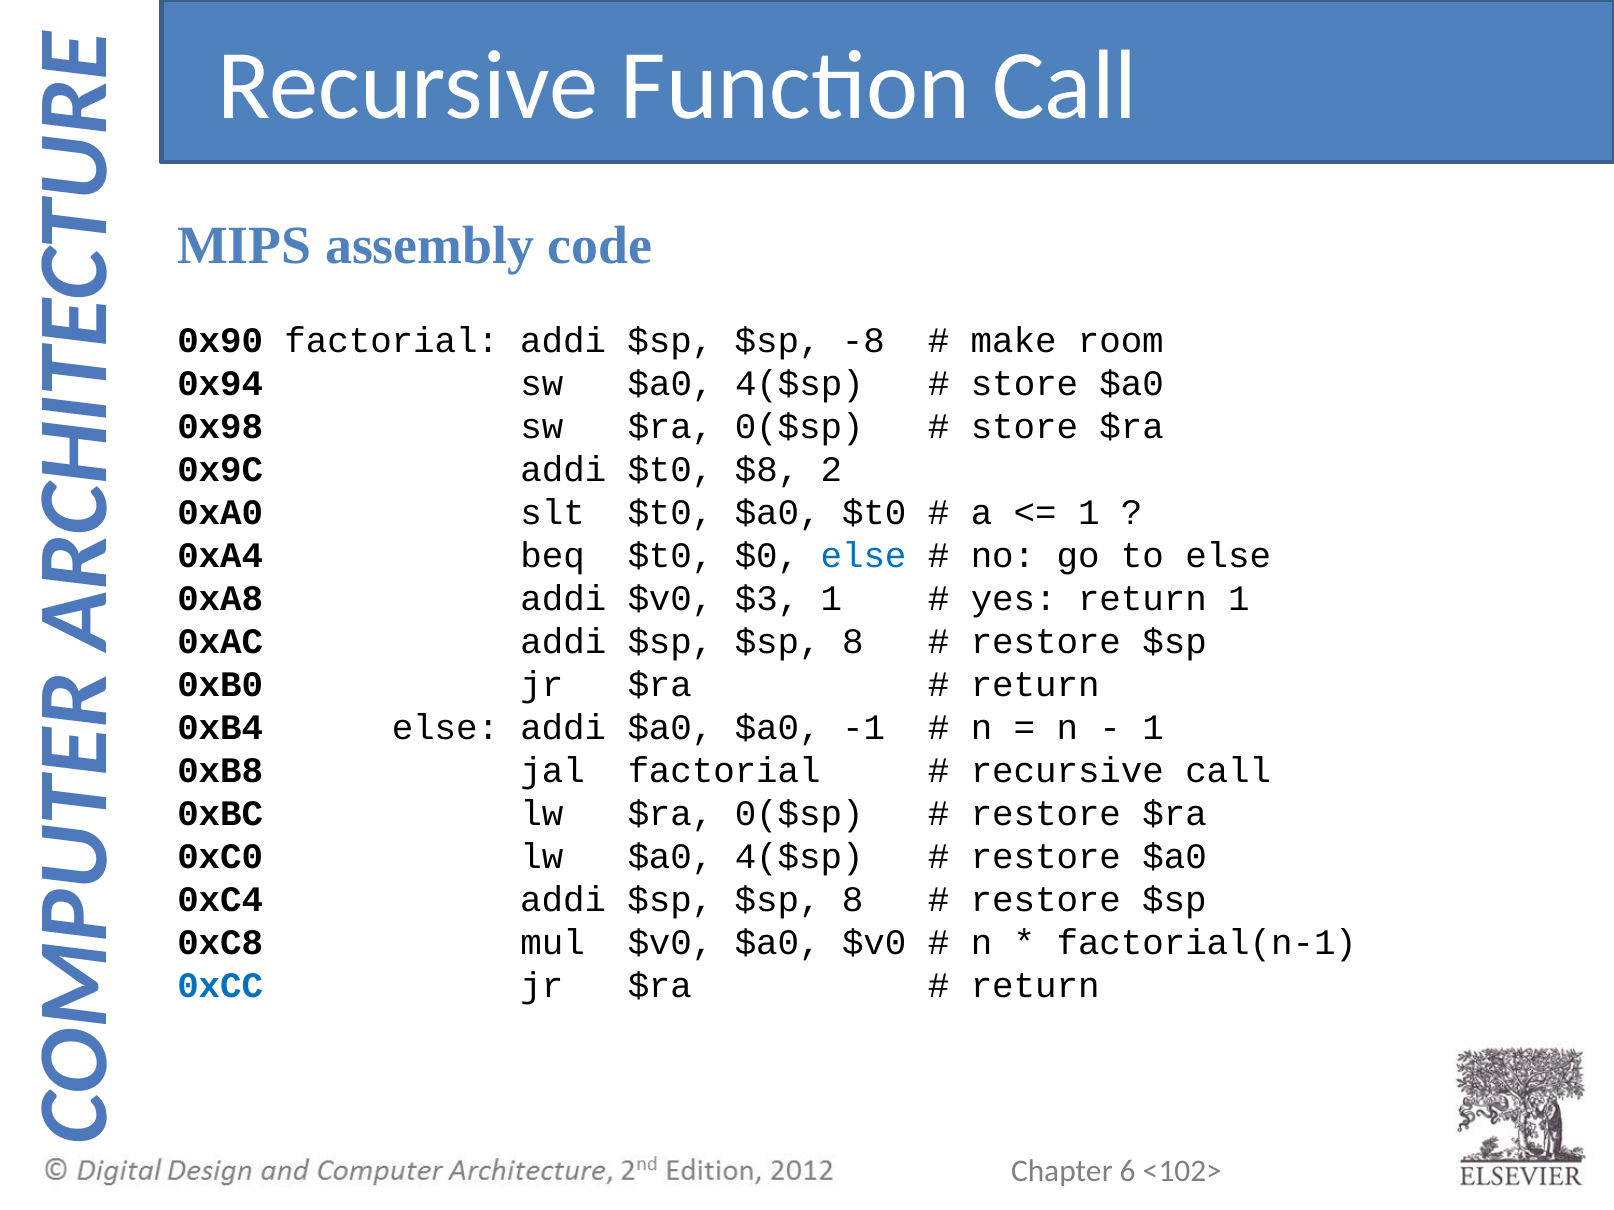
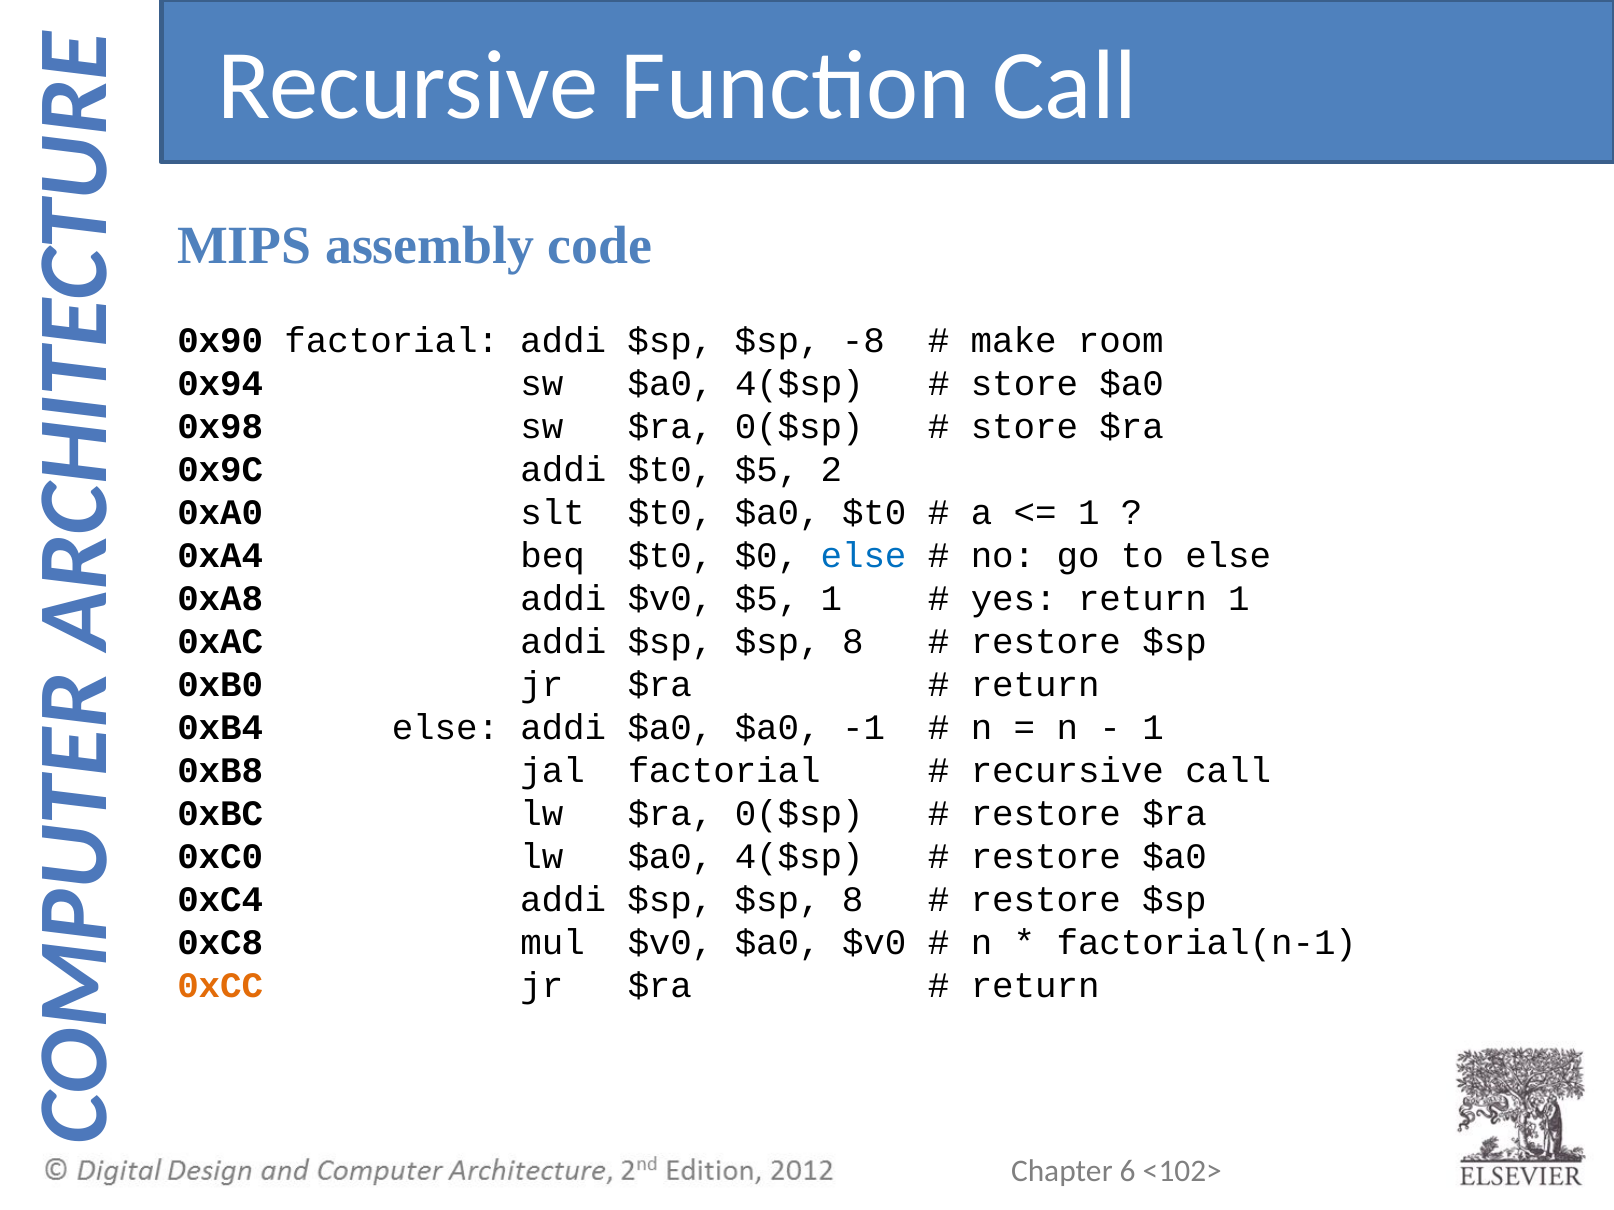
$t0 $8: $8 -> $5 (767, 470)
$v0 $3: $3 -> $5 (767, 599)
0xCC colour: blue -> orange (220, 987)
